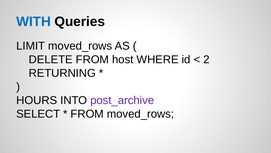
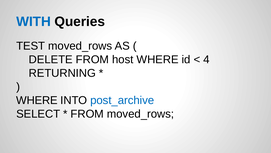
LIMIT: LIMIT -> TEST (31, 46)
2: 2 -> 4 (206, 59)
HOURS: HOURS -> WHERE (37, 100)
post_archive colour: purple -> blue (122, 100)
